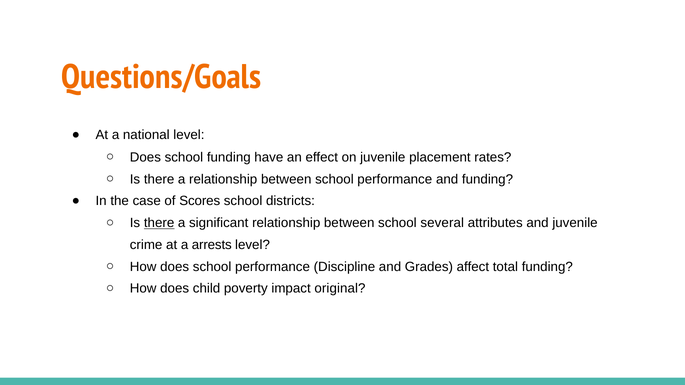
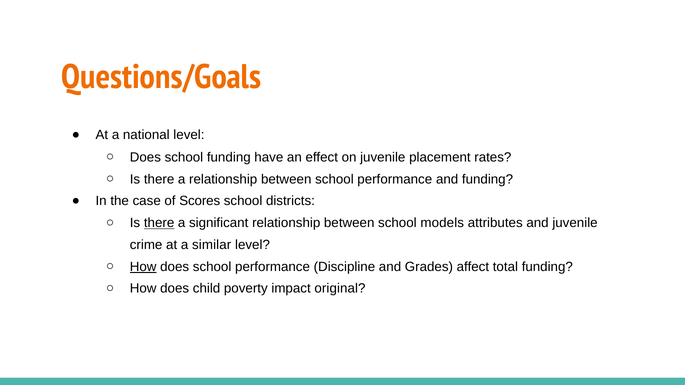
several: several -> models (442, 223)
arrests: arrests -> similar (212, 245)
How underline: none -> present (143, 267)
